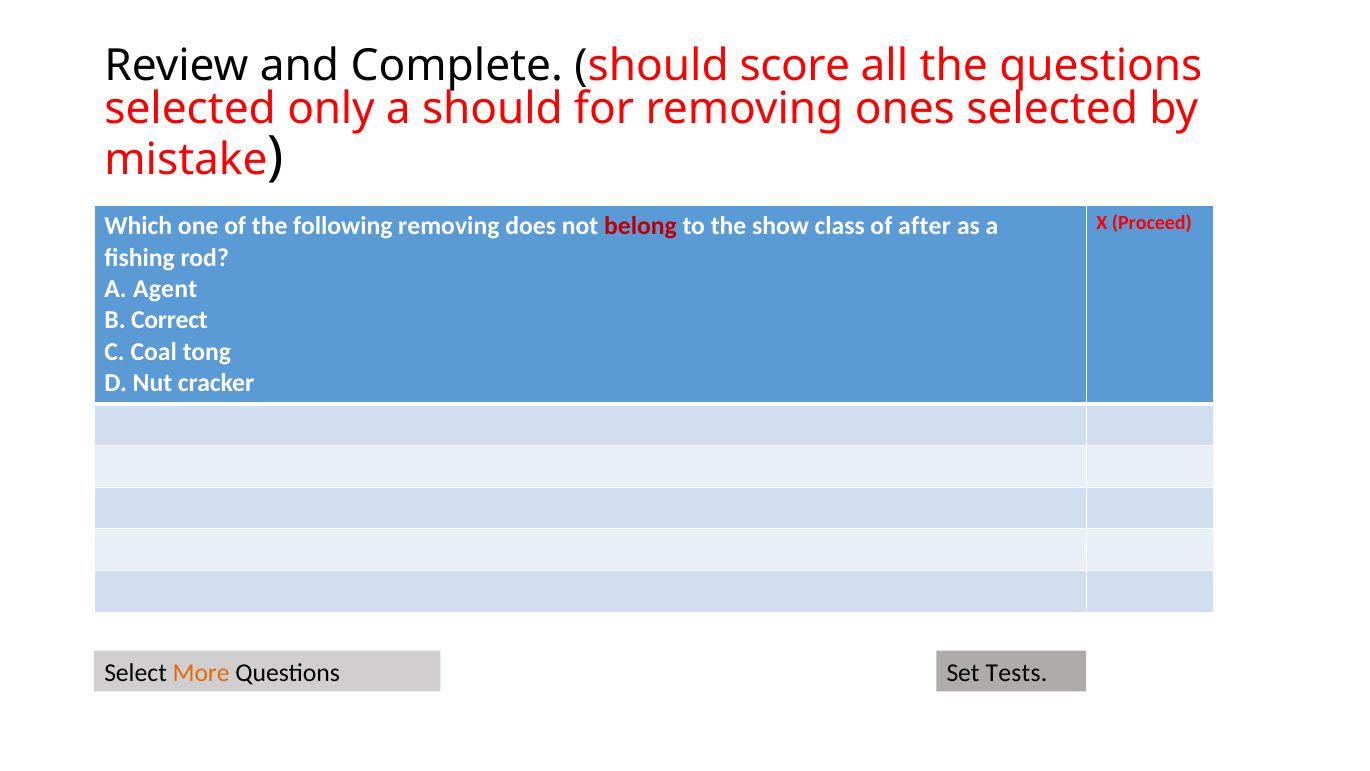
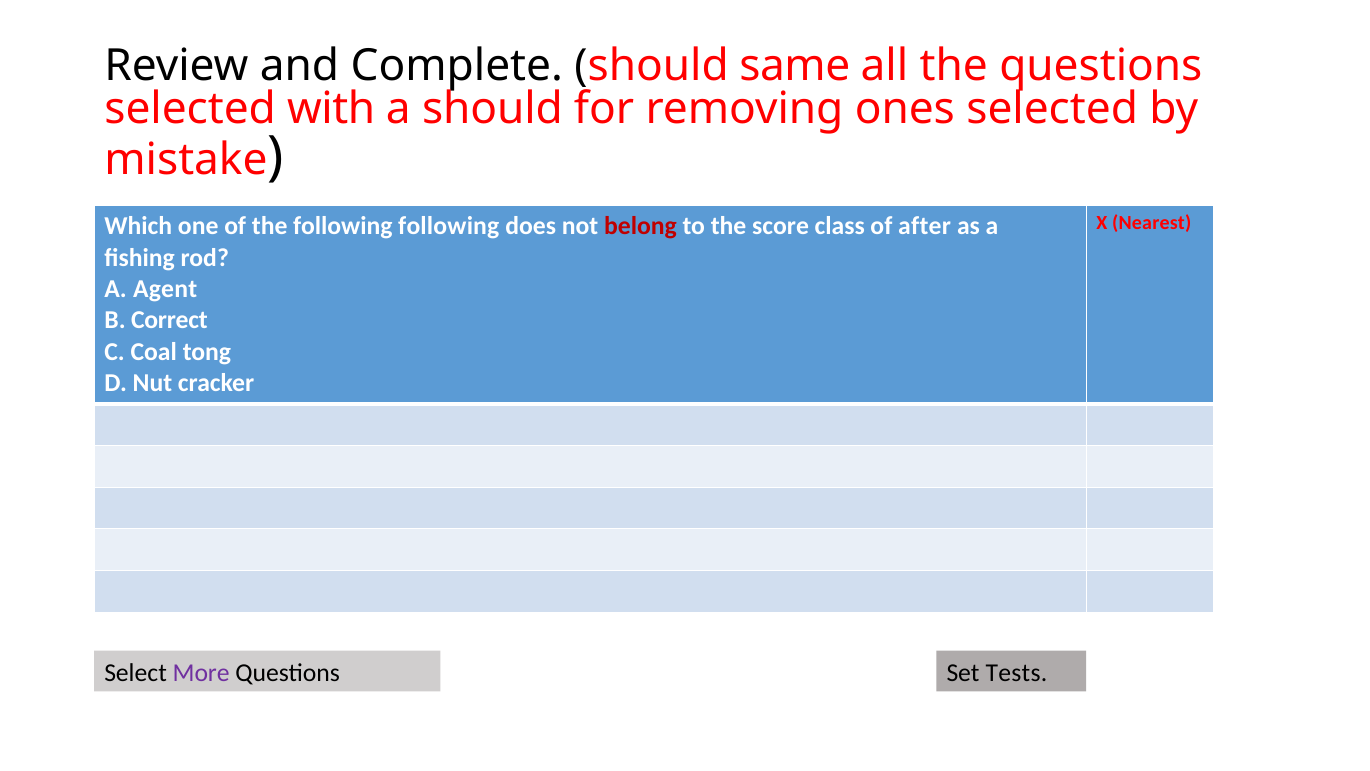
score: score -> same (795, 66)
only: only -> with (331, 109)
Proceed: Proceed -> Nearest (1152, 223)
following removing: removing -> following (449, 226)
show: show -> score (781, 226)
More colour: orange -> purple (201, 672)
